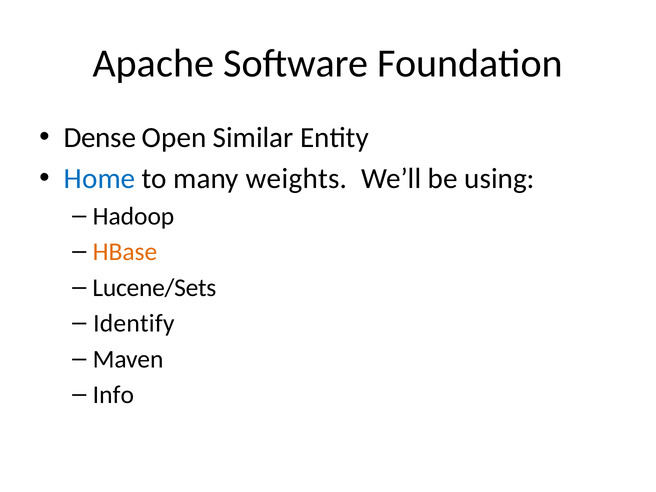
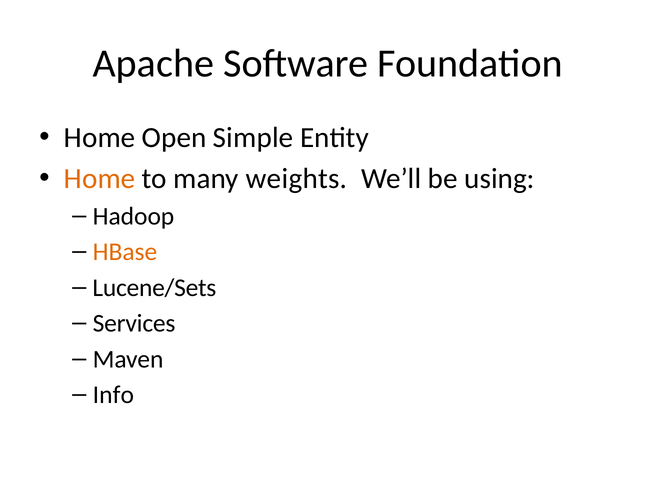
Dense: Dense -> Home (100, 138)
Similar: Similar -> Simple (253, 138)
Home colour: blue -> orange (100, 178)
Identify: Identify -> Services (134, 323)
